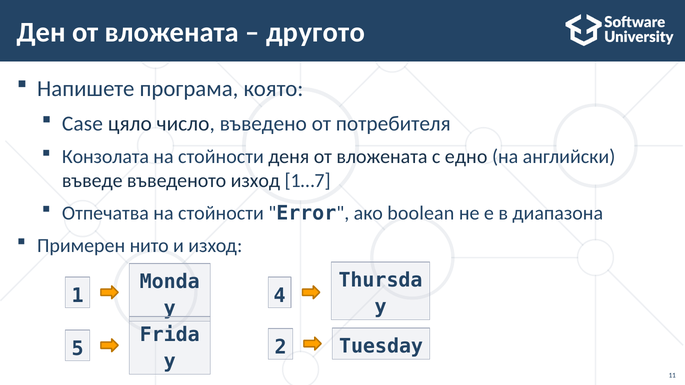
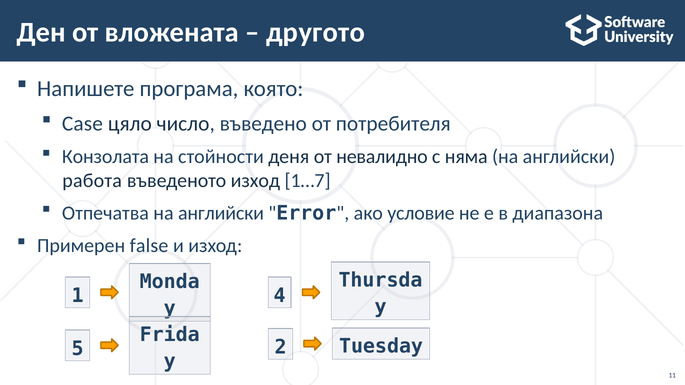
деня от вложената: вложената -> невалидно (382, 157)
едно: едно -> няма (466, 157)
въведе: въведе -> работа (92, 181)
Отпечатва на стойности: стойности -> английски (221, 213)
boolean: boolean -> условиe (421, 213)
нито: нито -> false (149, 246)
